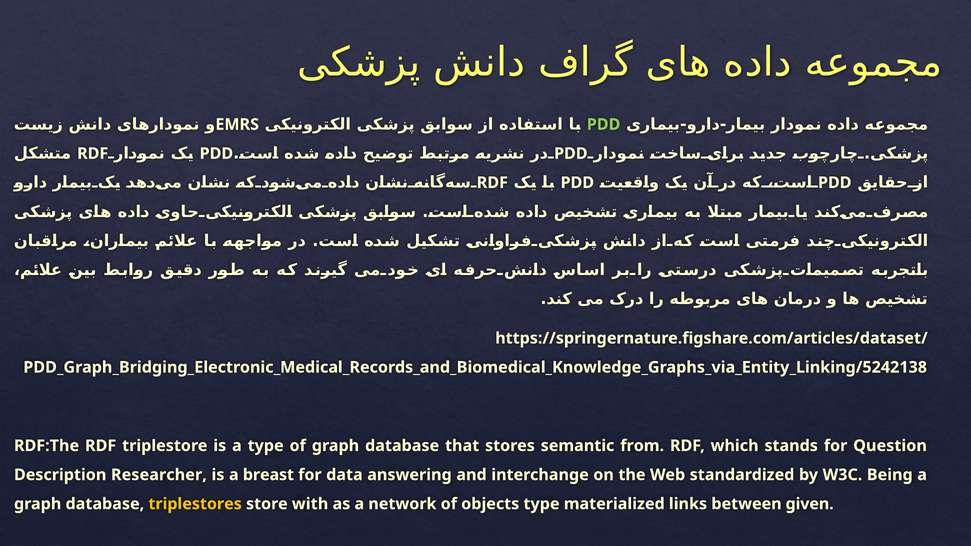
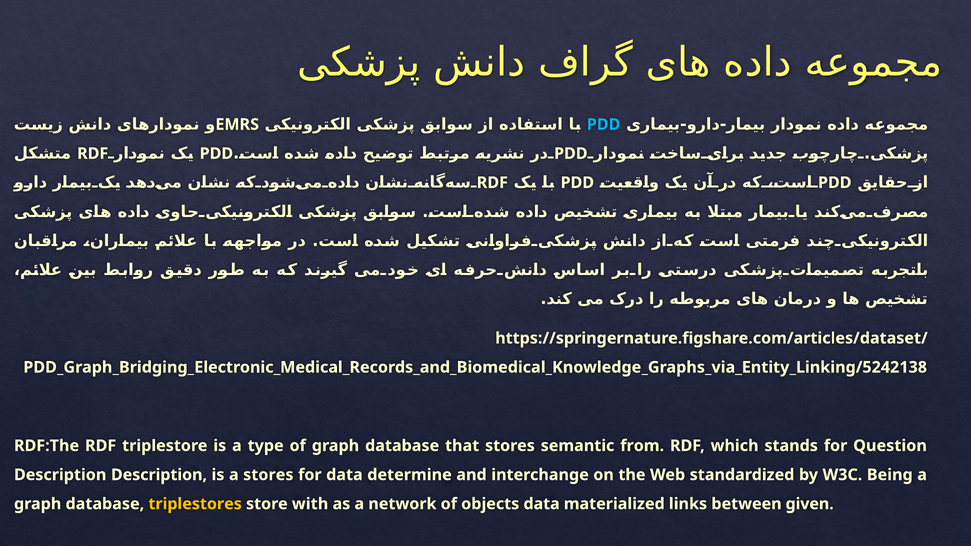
PDD colour: light green -> light blue (604, 124)
Description Researcher: Researcher -> Description (159, 475)
a breast: breast -> stores (268, 475)
answering: answering -> determine (409, 475)
objects type: type -> data (542, 504)
